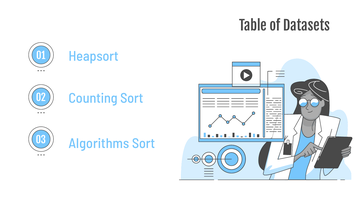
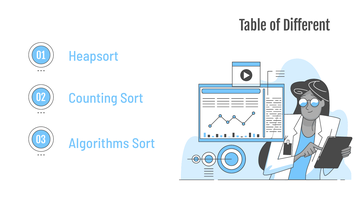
Datasets: Datasets -> Different (307, 26)
